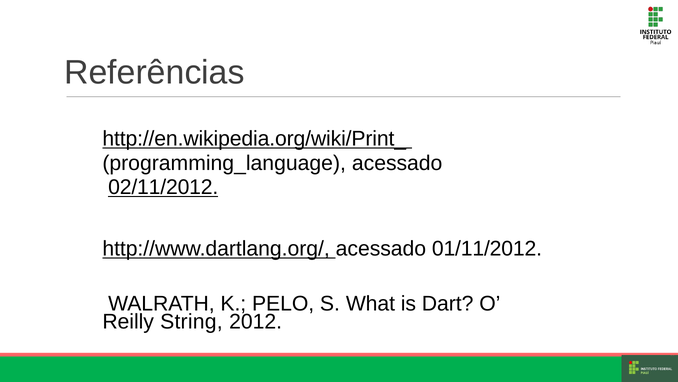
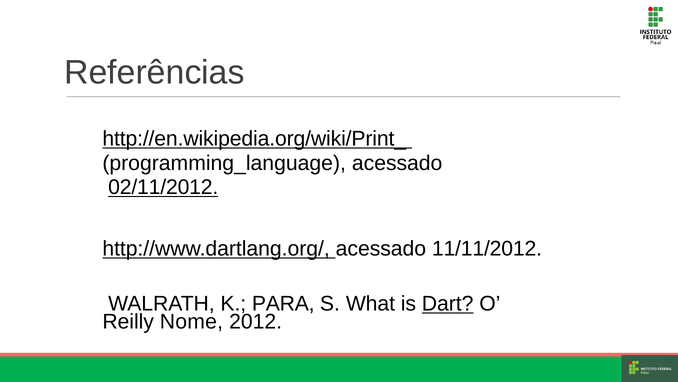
01/11/2012: 01/11/2012 -> 11/11/2012 (487, 248)
PELO: PELO -> PARA (283, 303)
Dart underline: none -> present (448, 303)
String: String -> Nome (191, 321)
